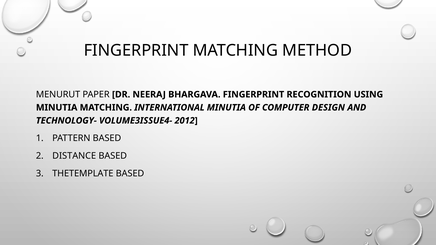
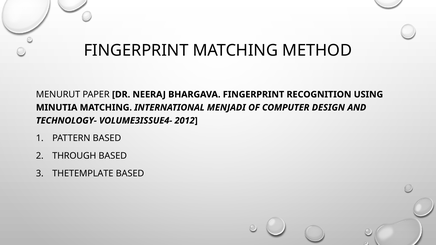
INTERNATIONAL MINUTIA: MINUTIA -> MENJADI (226, 108)
DISTANCE: DISTANCE -> THROUGH (74, 156)
